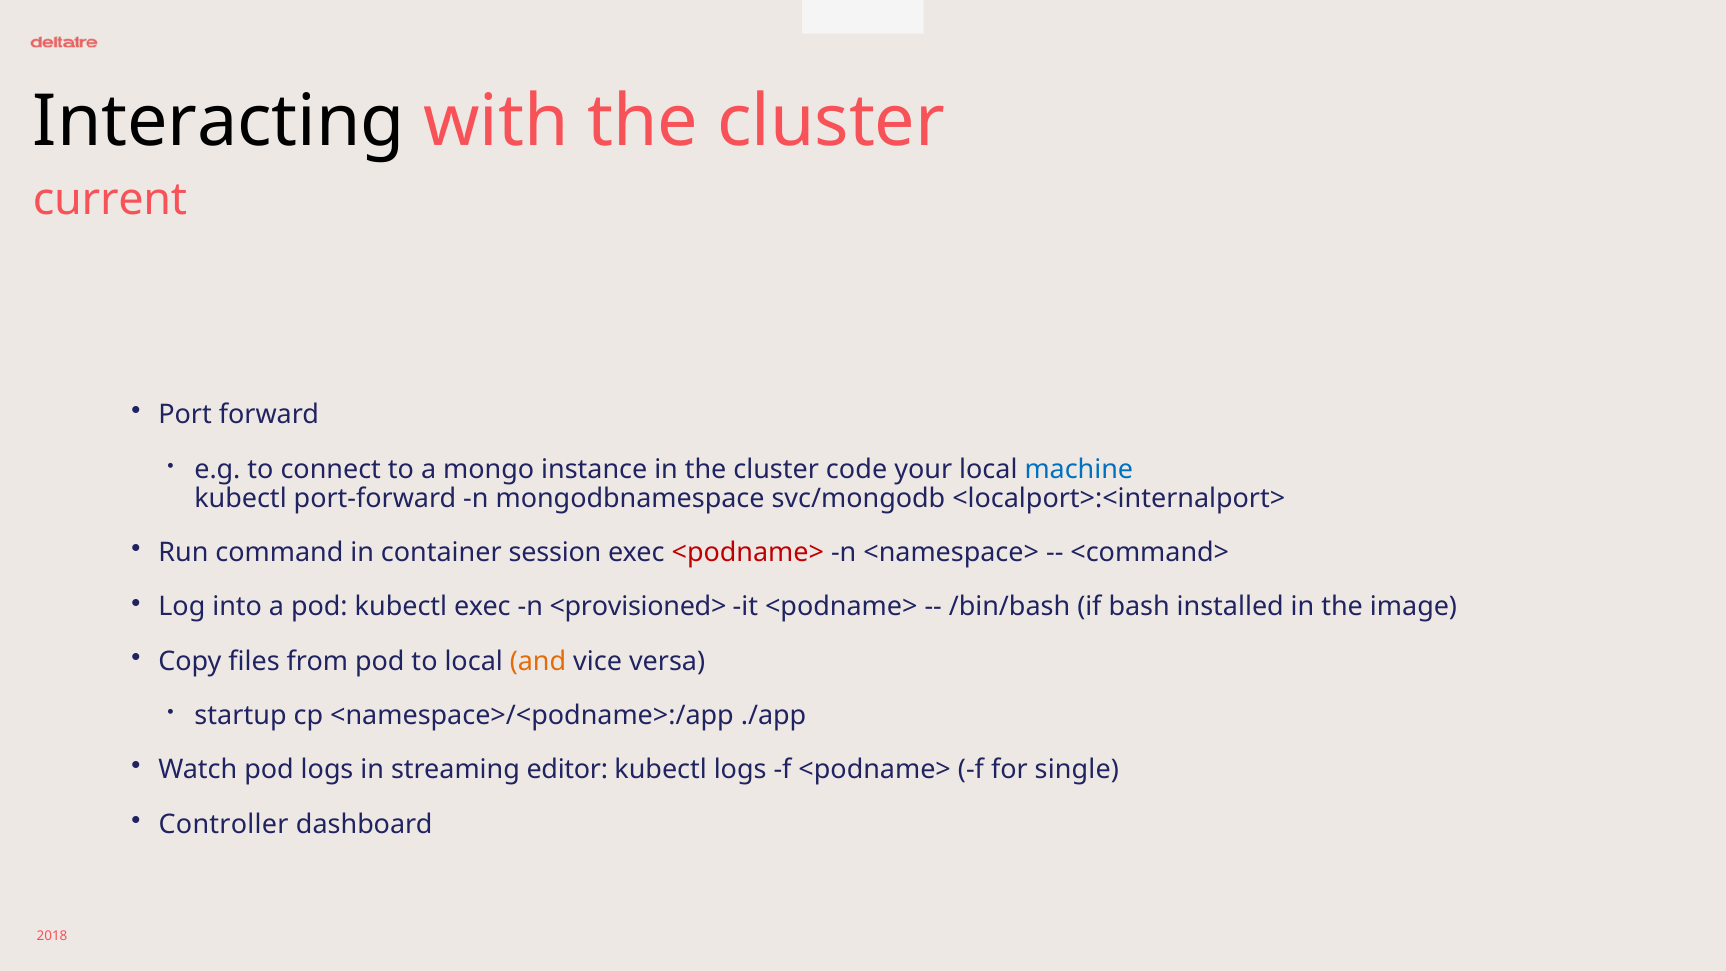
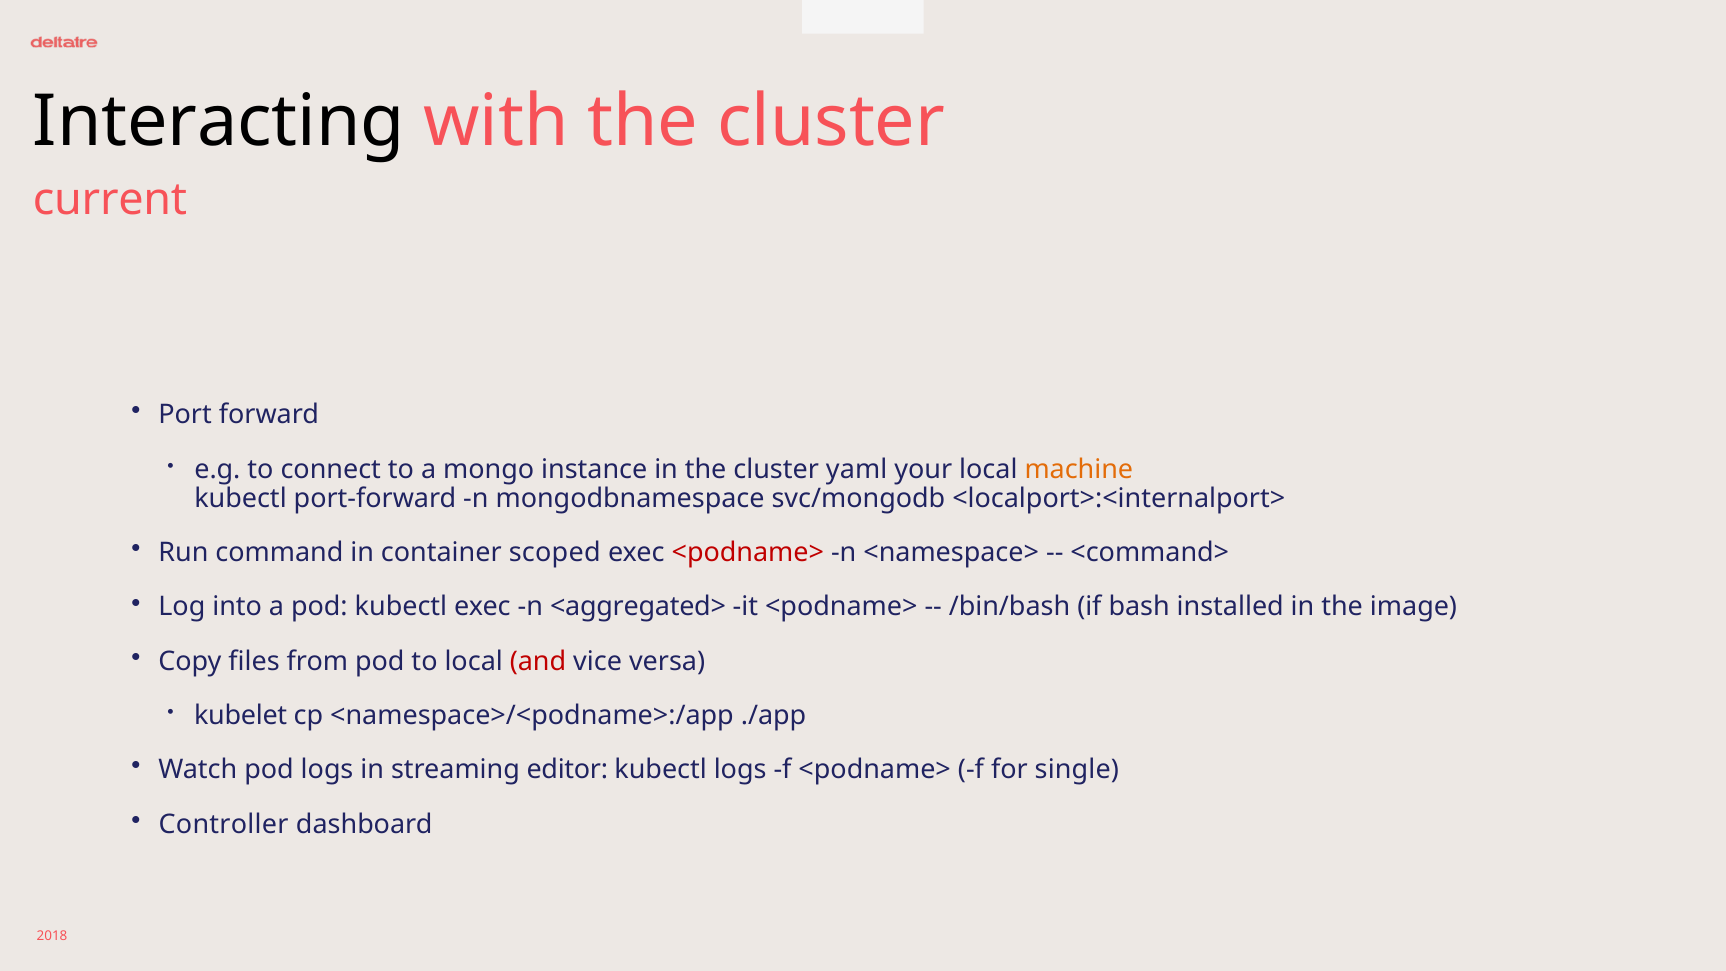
code: code -> yaml (857, 469)
machine colour: blue -> orange (1079, 469)
session: session -> scoped (555, 553)
<provisioned>: <provisioned> -> <aggregated> (638, 607)
and colour: orange -> red (538, 661)
startup: startup -> kubelet (241, 716)
